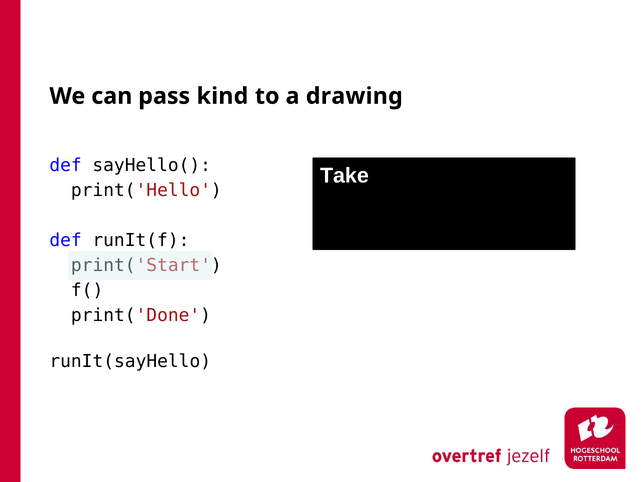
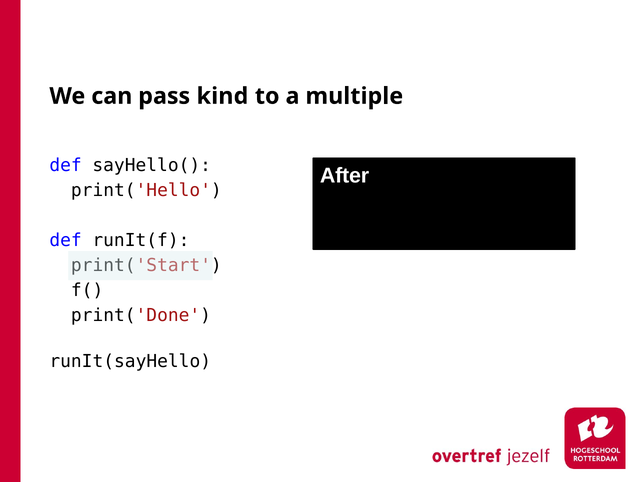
drawing: drawing -> multiple (354, 96)
Take: Take -> After (345, 176)
